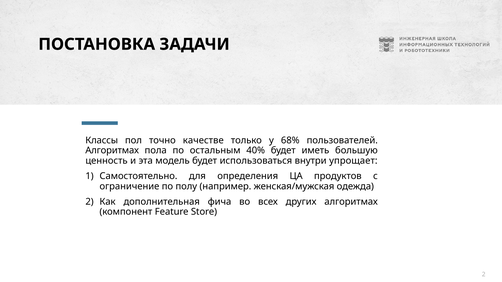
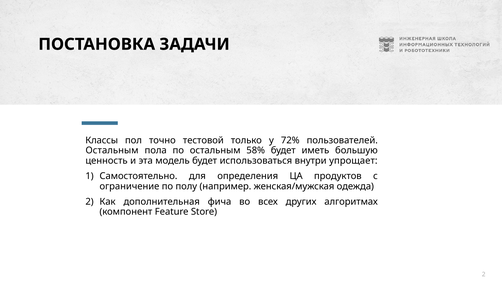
качестве: качестве -> тестовой (203, 141)
68%: 68% -> 72% (290, 141)
Алгоритмах: Алгоритмах -> Остальным (112, 151)
40%: 40% -> 58% (256, 151)
